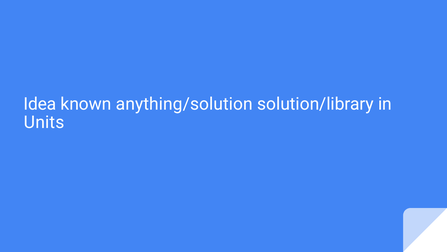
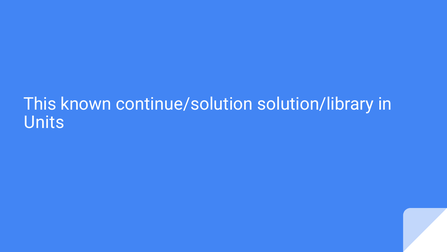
Idea: Idea -> This (40, 104)
anything/solution: anything/solution -> continue/solution (184, 104)
